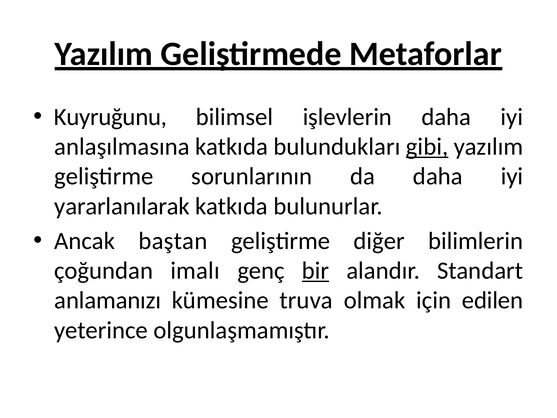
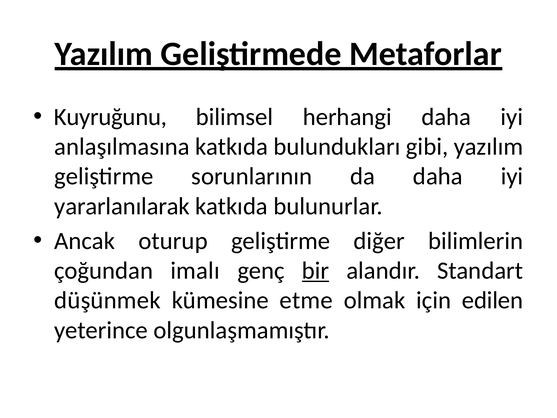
işlevlerin: işlevlerin -> herhangi (347, 117)
gibi underline: present -> none (427, 147)
baştan: baştan -> oturup (173, 241)
anlamanızı: anlamanızı -> düşünmek (107, 300)
truva: truva -> etme (306, 300)
